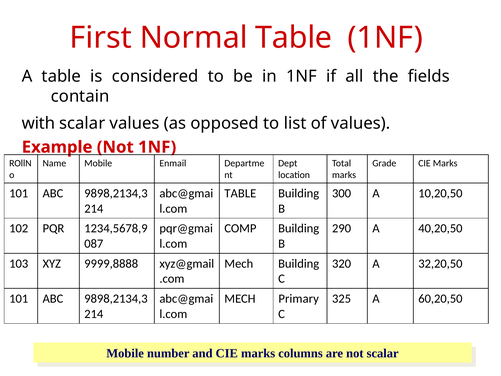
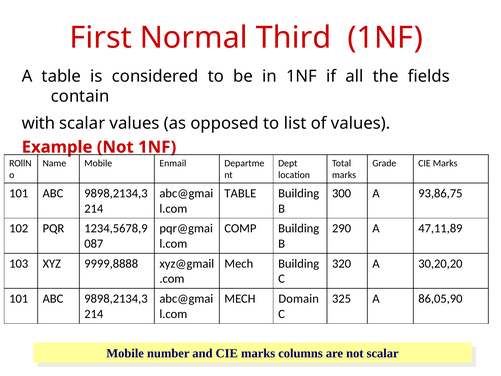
Normal Table: Table -> Third (294, 38)
10,20,50: 10,20,50 -> 93,86,75 (440, 193)
40,20,50: 40,20,50 -> 47,11,89 (440, 228)
32,20,50: 32,20,50 -> 30,20,20 (440, 263)
Primary: Primary -> Domain (299, 298)
60,20,50: 60,20,50 -> 86,05,90 (440, 298)
